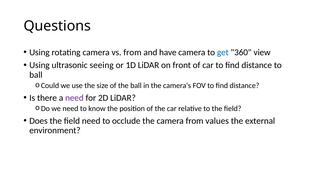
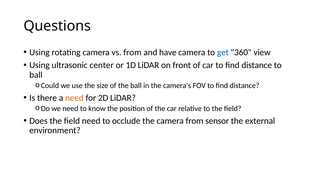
seeing: seeing -> center (102, 65)
need colour: purple -> orange (74, 98)
values: values -> sensor (217, 121)
